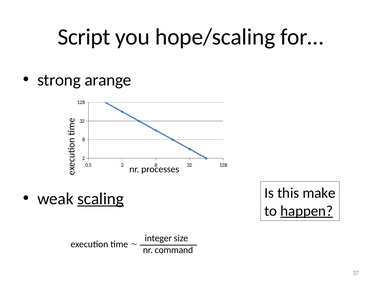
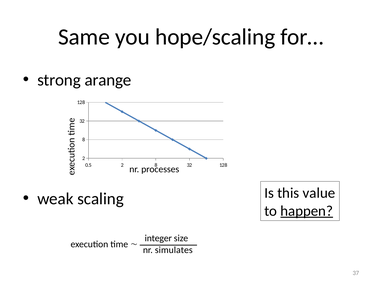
Script: Script -> Same (84, 37)
make: make -> value (319, 193)
scaling underline: present -> none (101, 199)
command: command -> simulates (174, 250)
